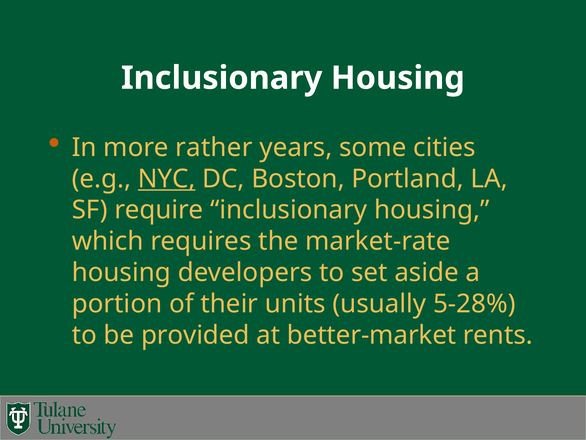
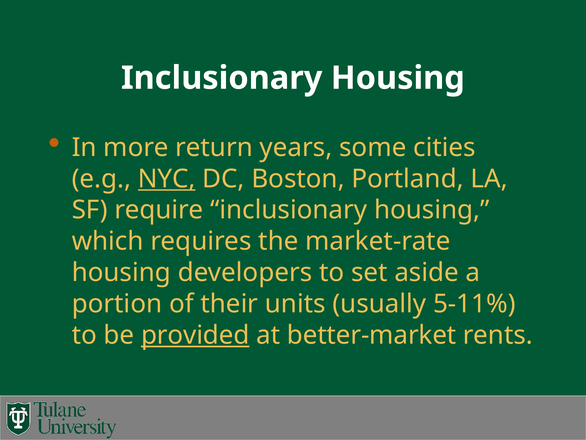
rather: rather -> return (214, 147)
5-28%: 5-28% -> 5-11% (474, 304)
provided underline: none -> present (195, 335)
